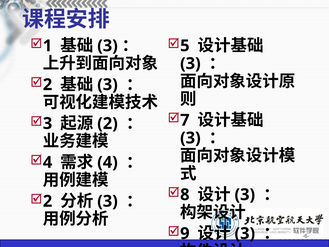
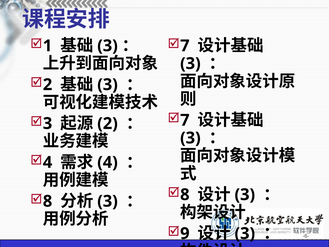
5: 5 -> 7 (185, 46)
2: 2 -> 8 (48, 201)
